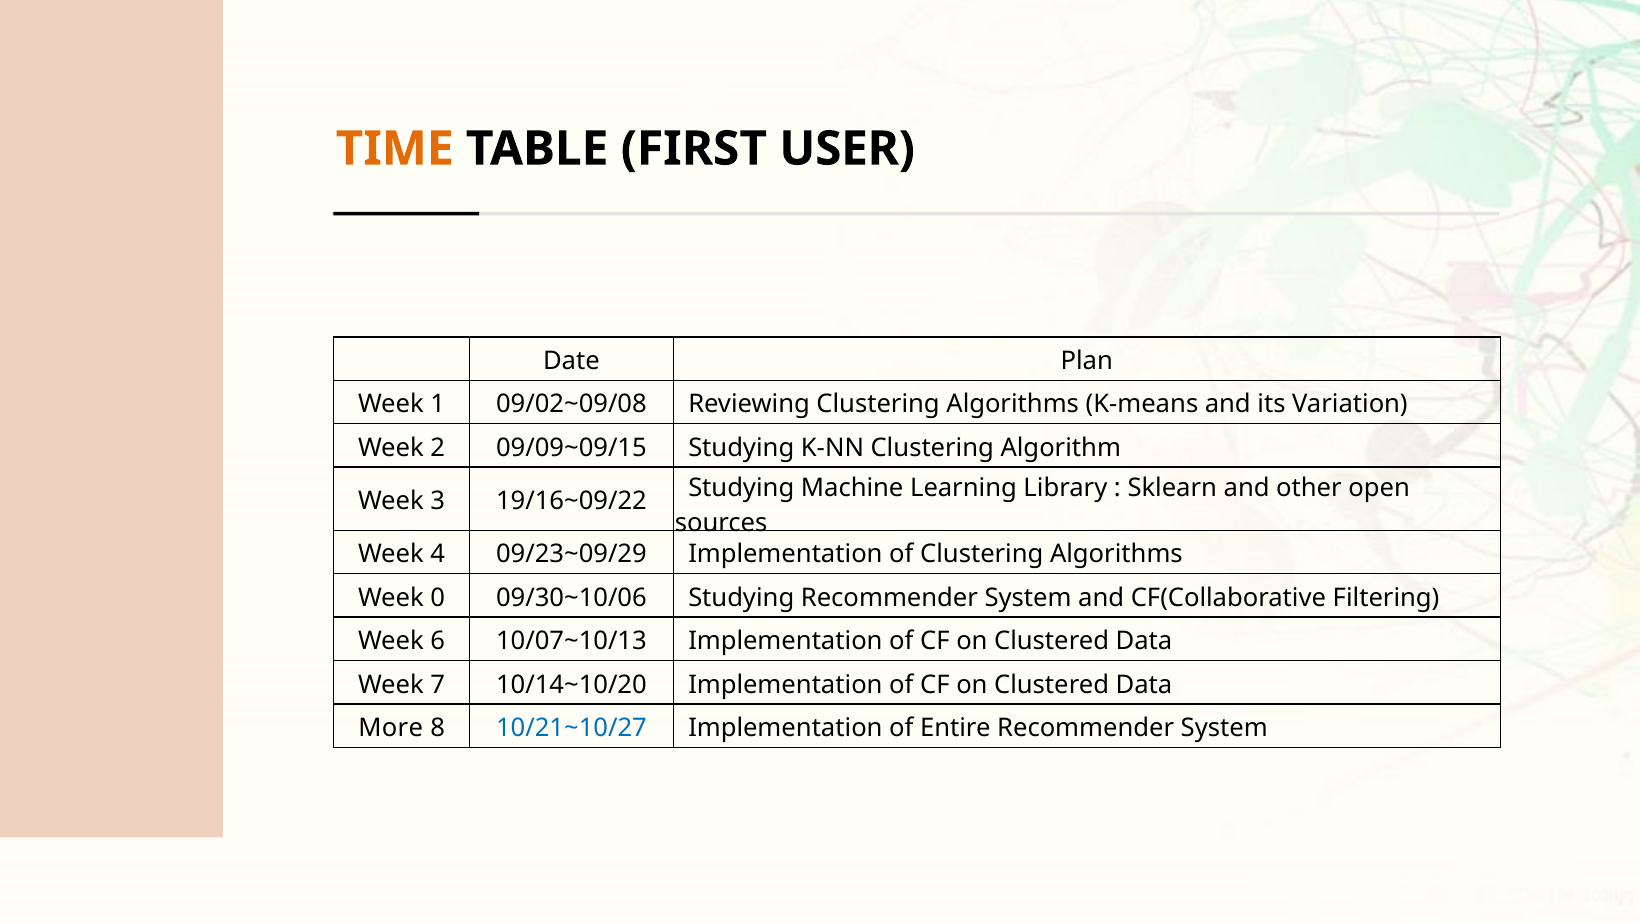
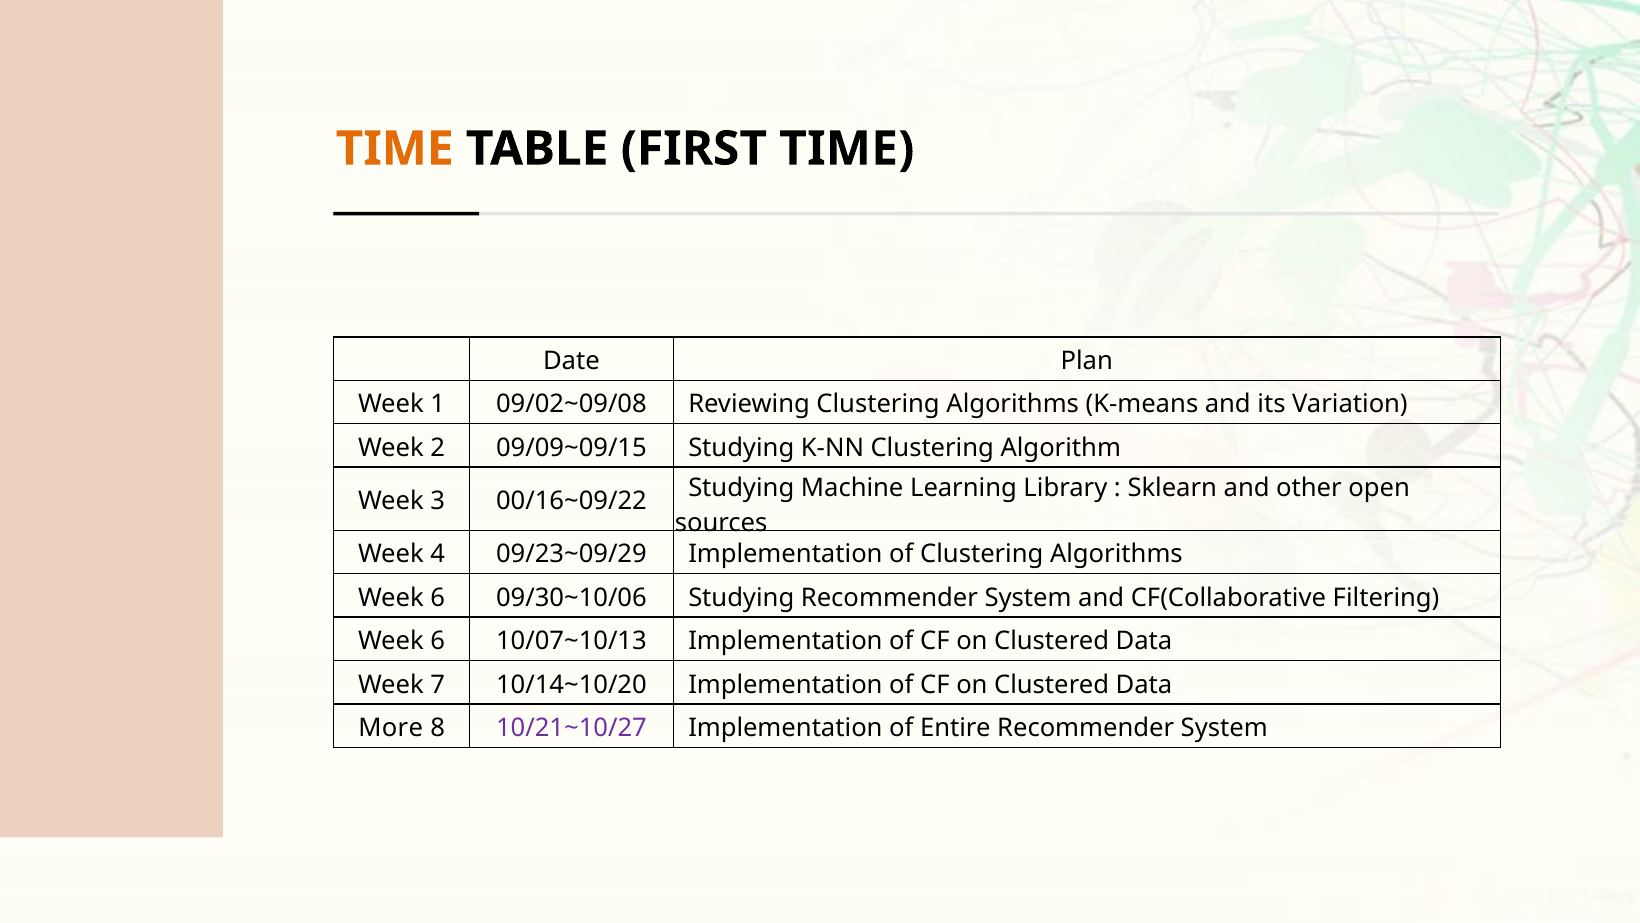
FIRST USER: USER -> TIME (847, 149)
19/16~09/22: 19/16~09/22 -> 00/16~09/22 (571, 501)
0: 0 -> 6 (438, 597)
10/21~10/27 colour: blue -> purple (571, 728)
